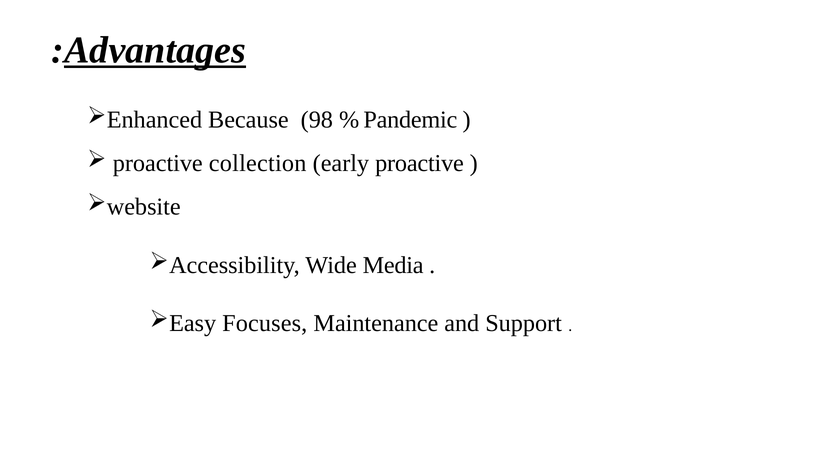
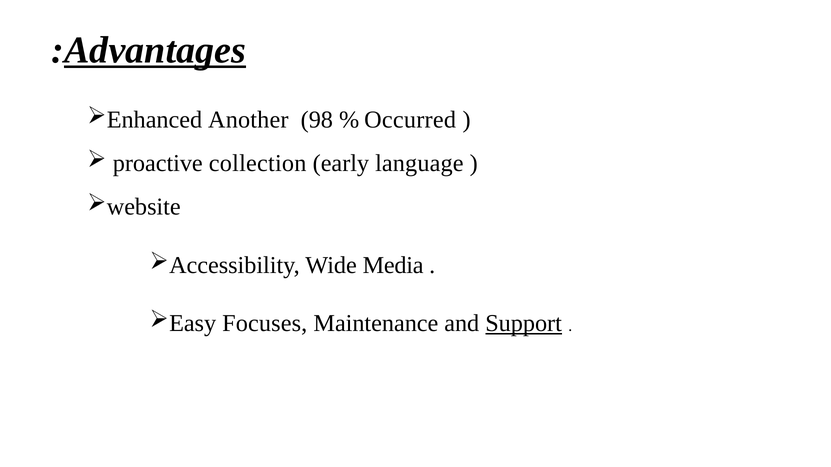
Because: Because -> Another (248, 120)
Pandemic: Pandemic -> Occurred (410, 120)
early proactive: proactive -> language (419, 163)
Support underline: none -> present (524, 323)
